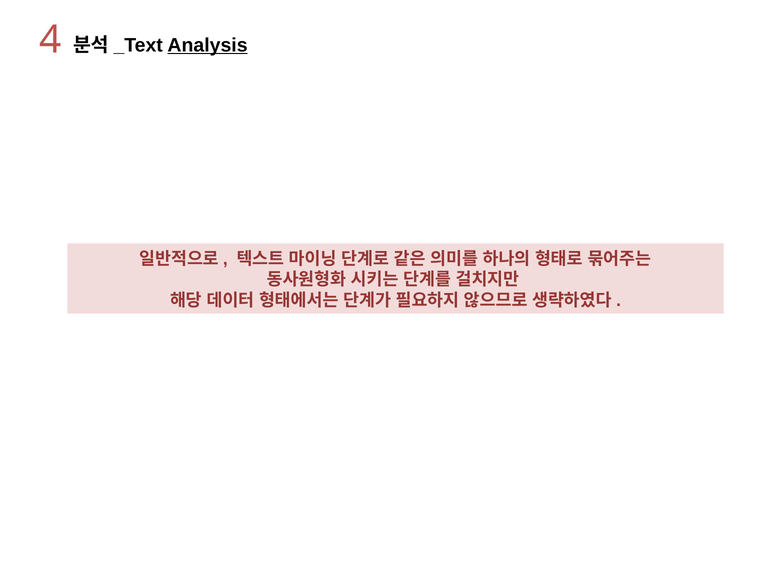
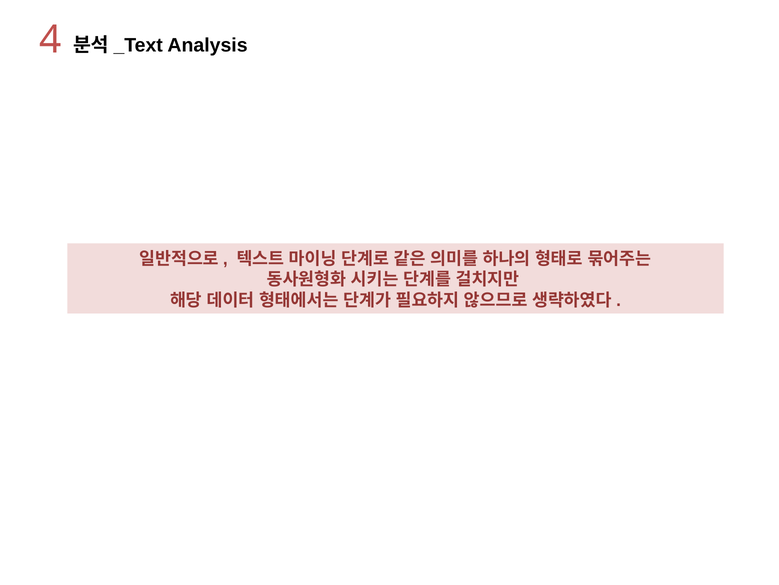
Analysis underline: present -> none (208, 45)
